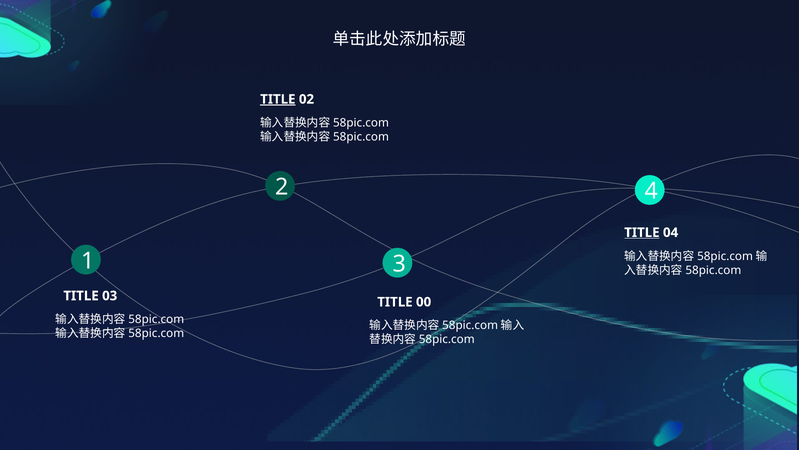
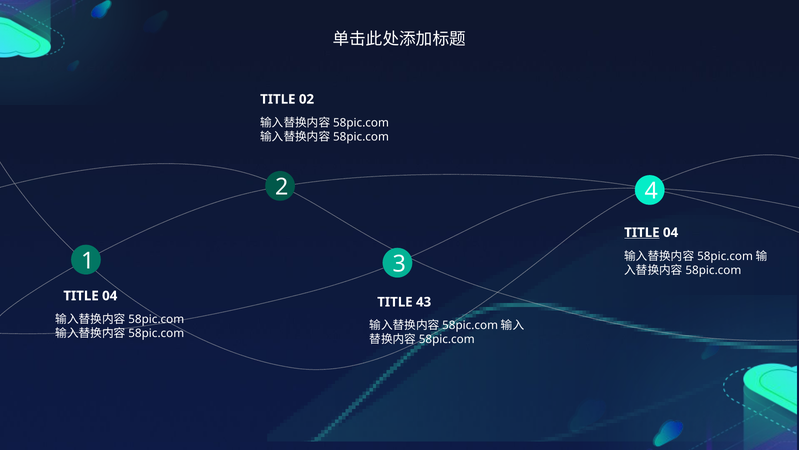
TITLE underline: present -> none (278, 99)
03: 03 -> 04 (110, 295)
00: 00 -> 43 (424, 302)
